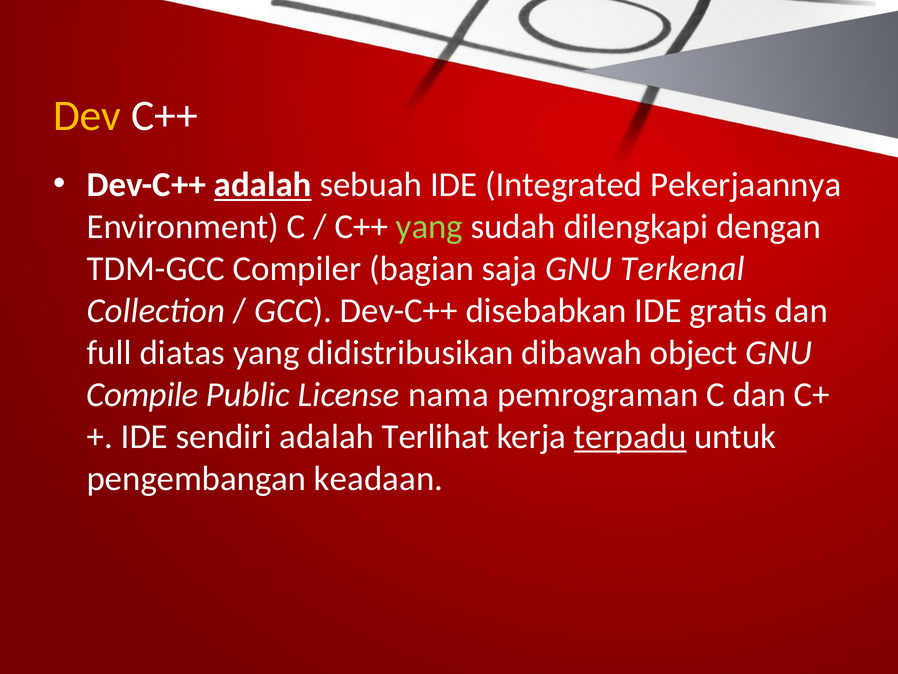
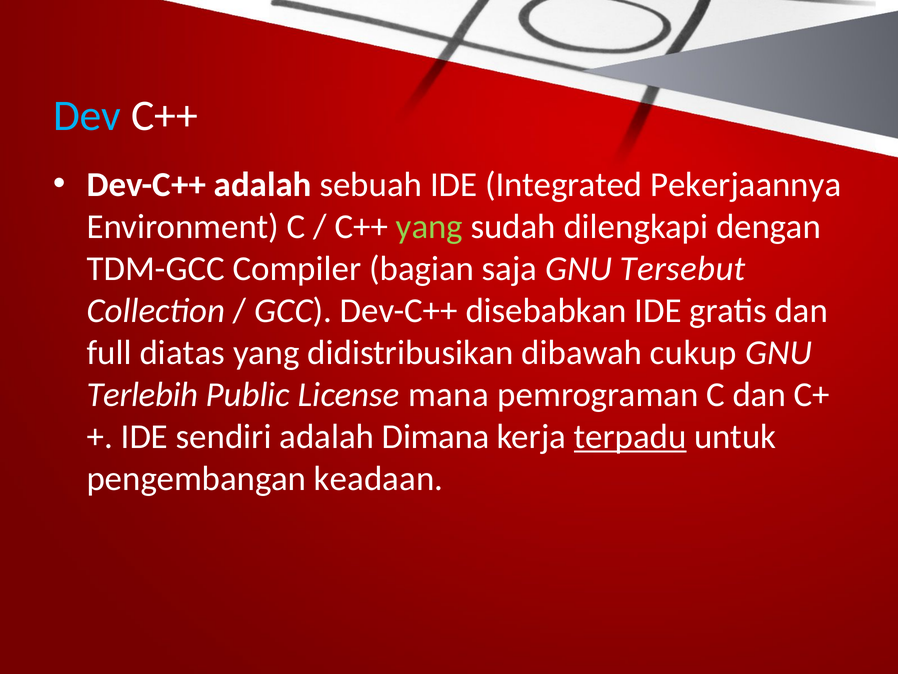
Dev colour: yellow -> light blue (87, 116)
adalah underline: present -> none (263, 185)
Terkenal: Terkenal -> Tersebut (683, 269)
object: object -> cukup (693, 352)
Compile: Compile -> Terlebih (142, 394)
nama: nama -> mana (448, 394)
Terlihat: Terlihat -> Dimana (436, 436)
